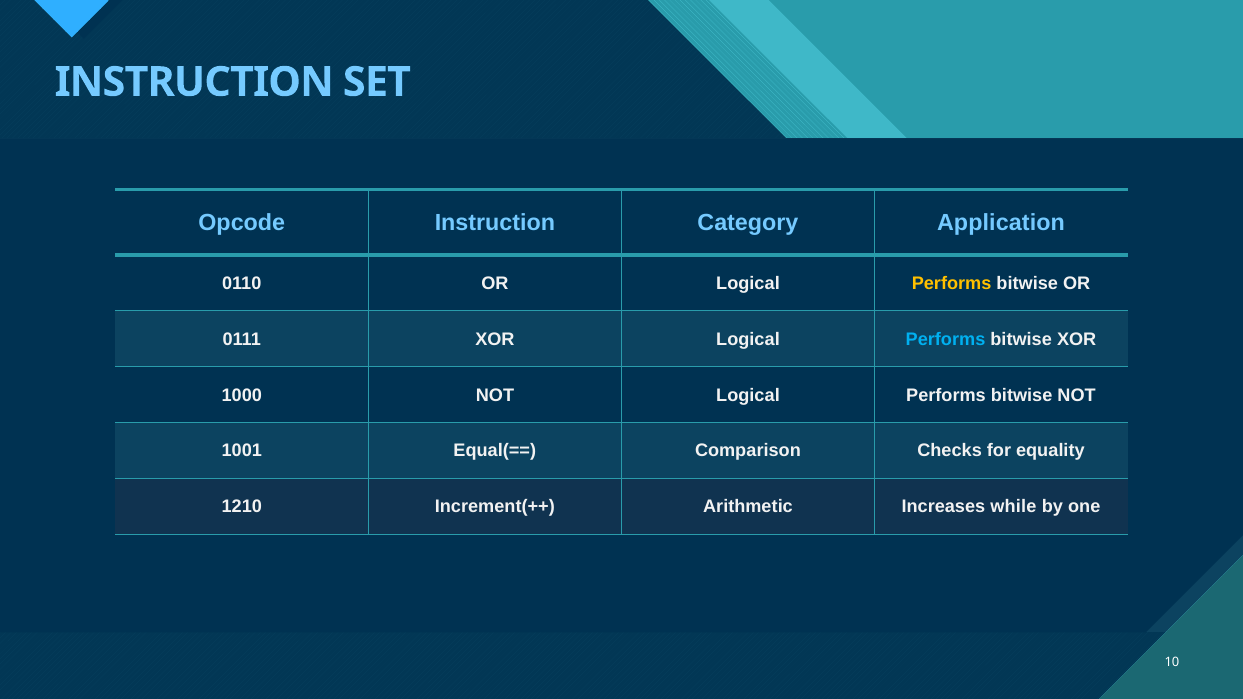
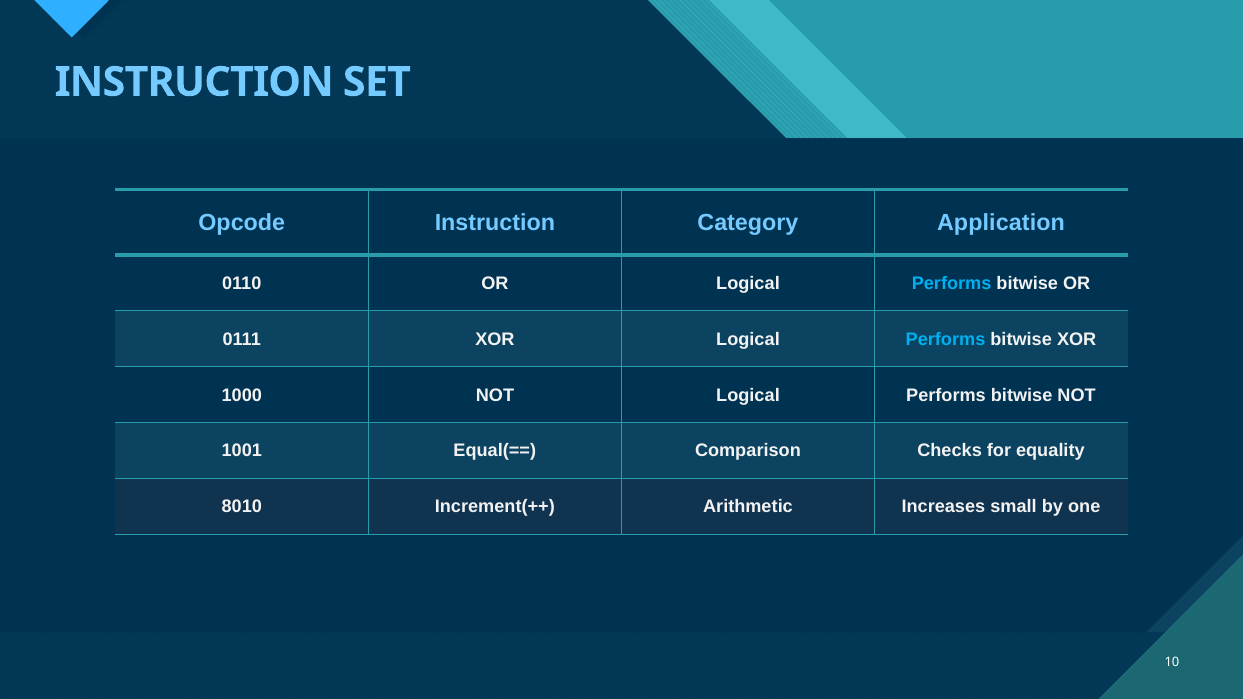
Performs colour: yellow -> light blue (952, 283)
1210: 1210 -> 8010 (242, 507)
while: while -> small (1014, 507)
